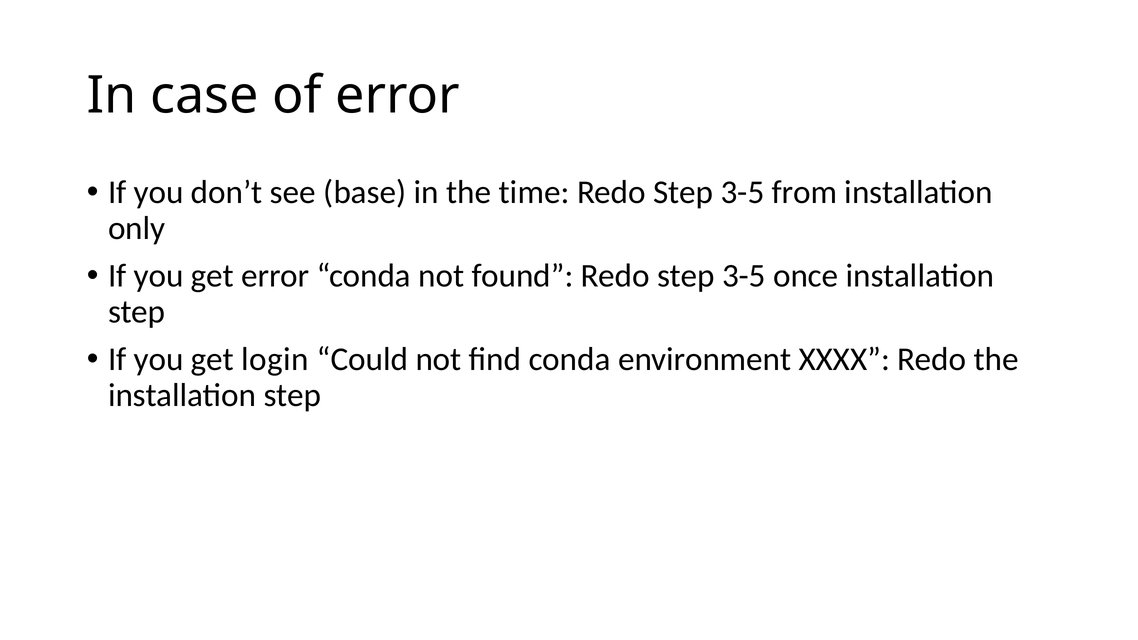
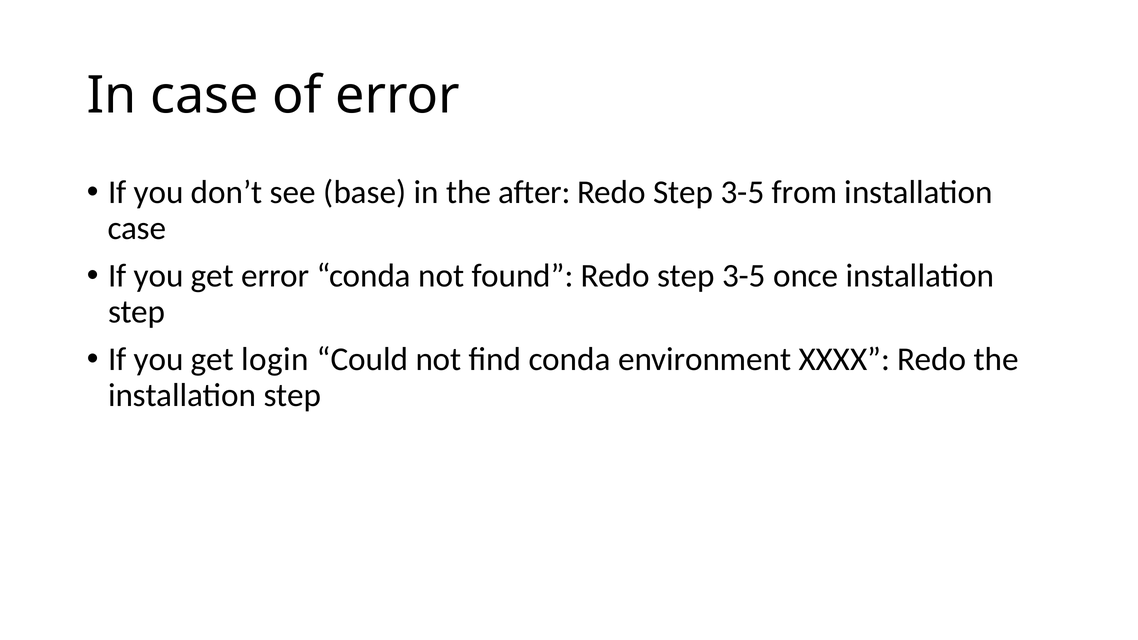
time: time -> after (534, 192)
only: only -> case (137, 228)
